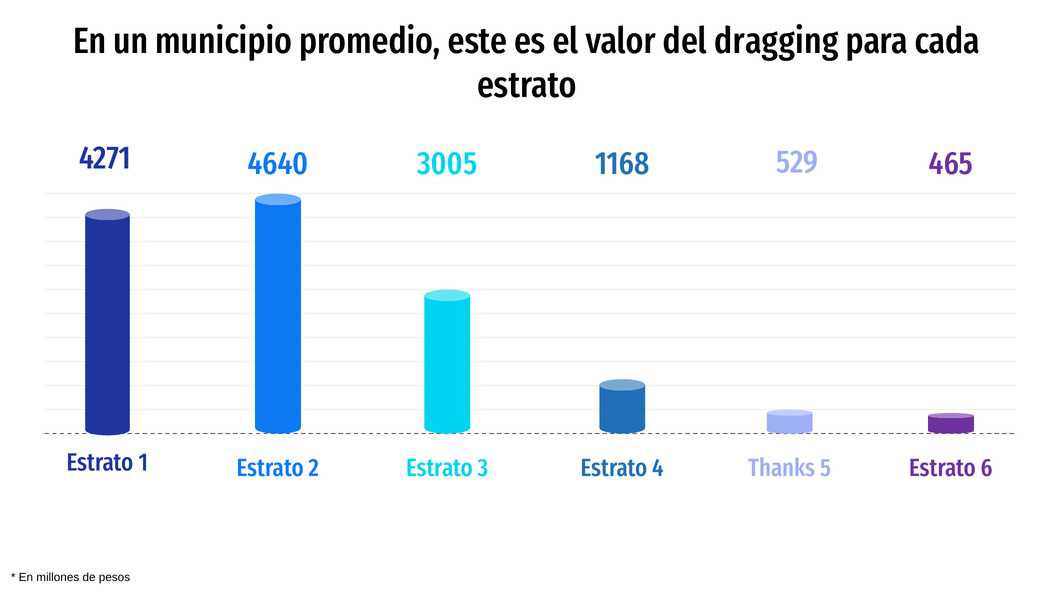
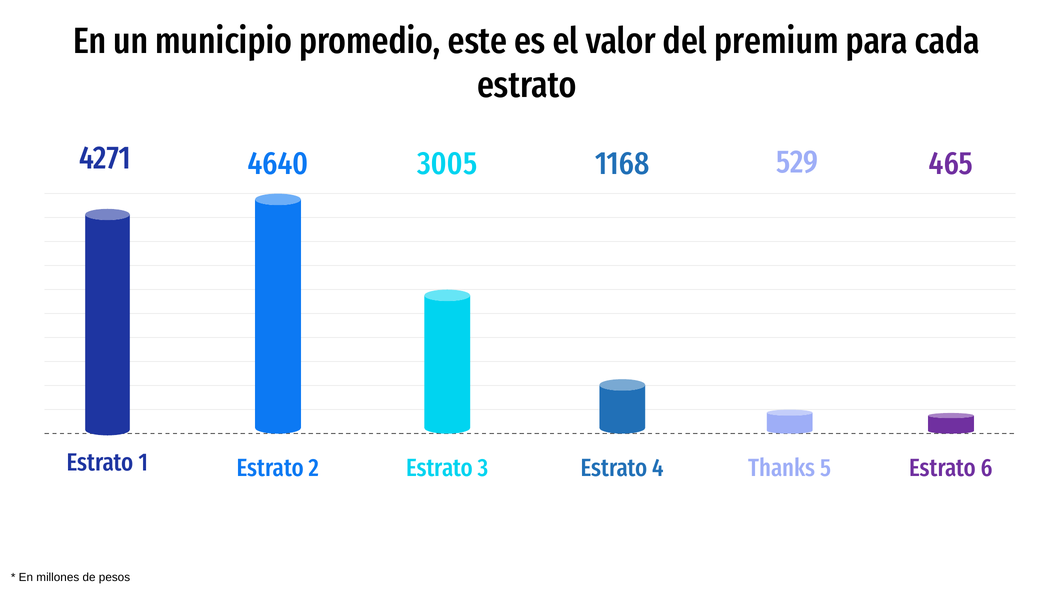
dragging: dragging -> premium (776, 41)
